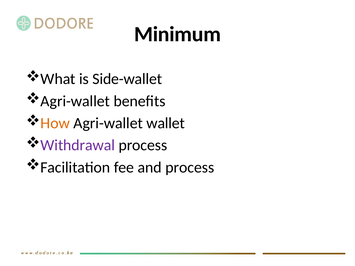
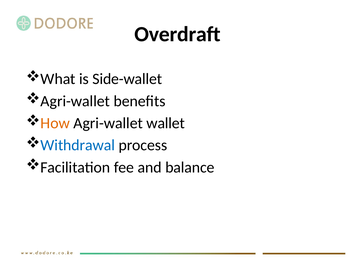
Minimum: Minimum -> Overdraft (178, 34)
Withdrawal colour: purple -> blue (78, 145)
and process: process -> balance (190, 167)
